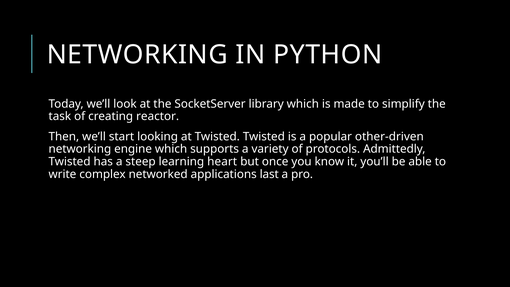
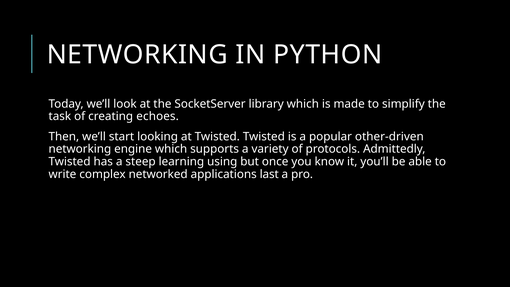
reactor: reactor -> echoes (158, 116)
heart: heart -> using (222, 162)
